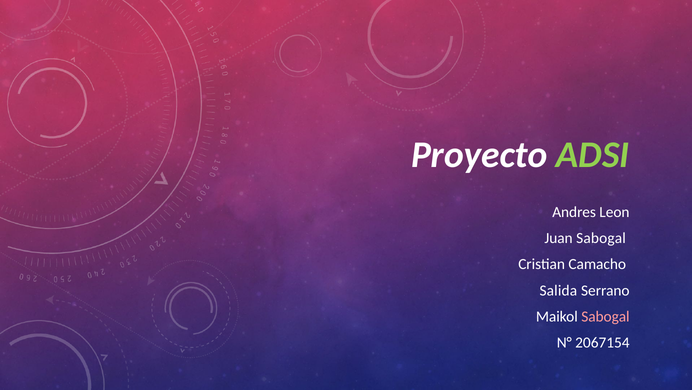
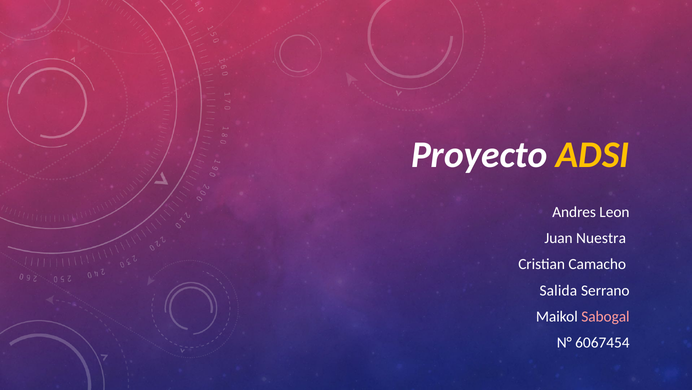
ADSI colour: light green -> yellow (593, 155)
Juan Sabogal: Sabogal -> Nuestra (601, 238)
2067154: 2067154 -> 6067454 (602, 342)
